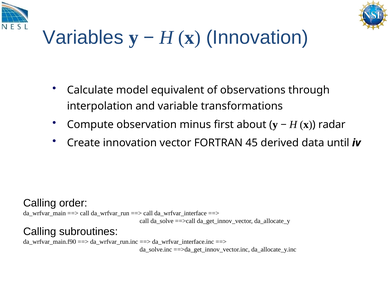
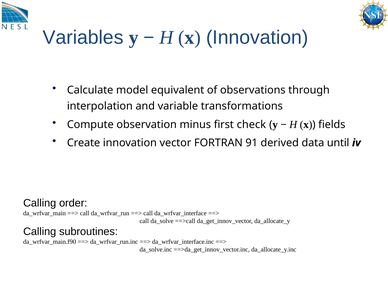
about: about -> check (251, 124)
radar: radar -> fields (332, 124)
45: 45 -> 91 (252, 143)
